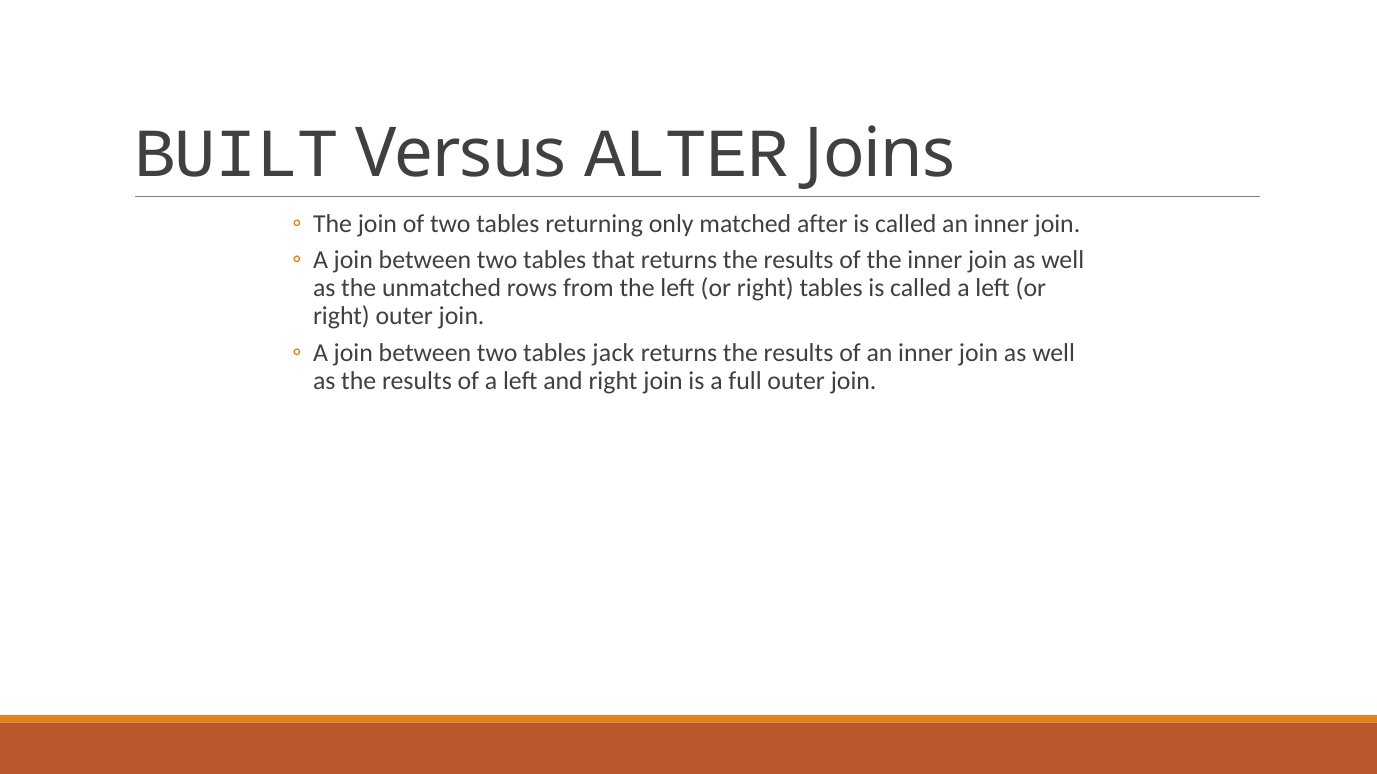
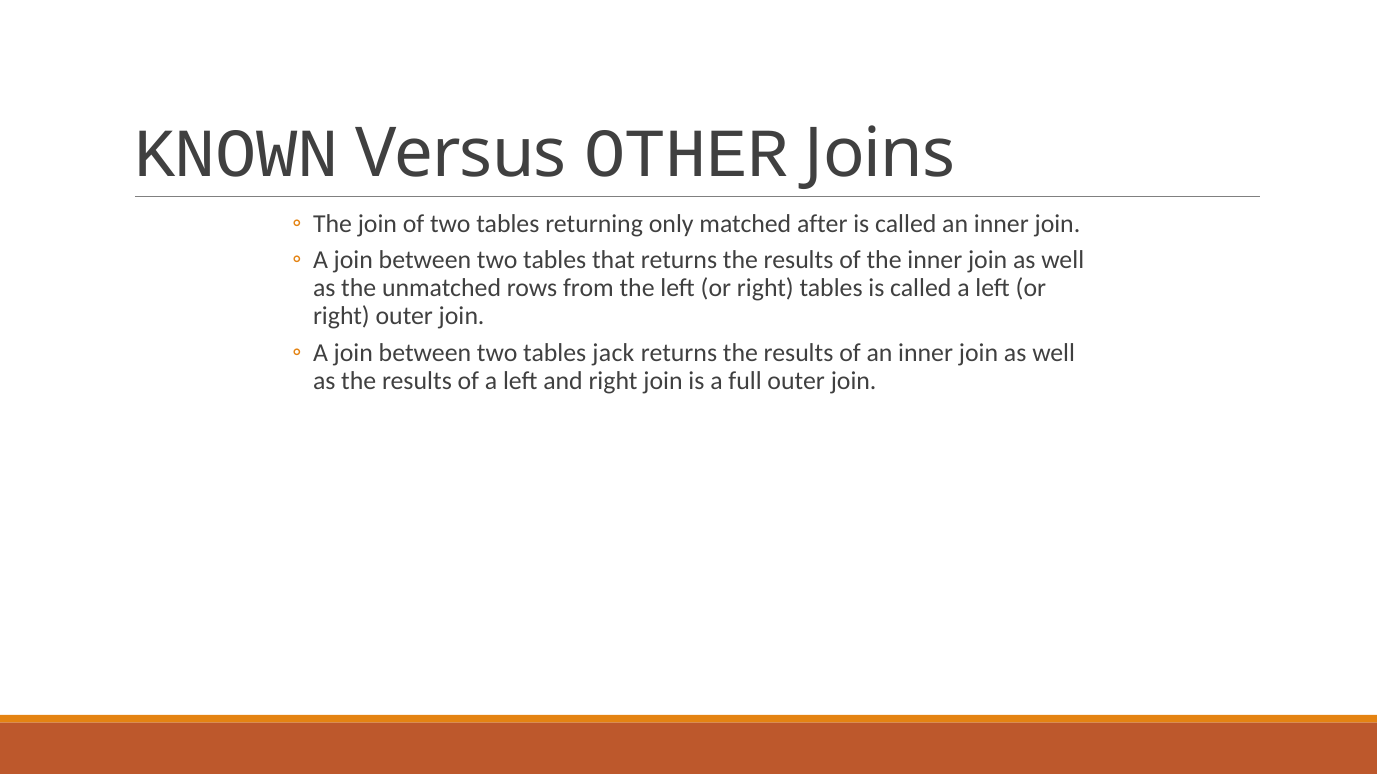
BUILT: BUILT -> KNOWN (236, 154)
ALTER: ALTER -> OTHER (686, 154)
